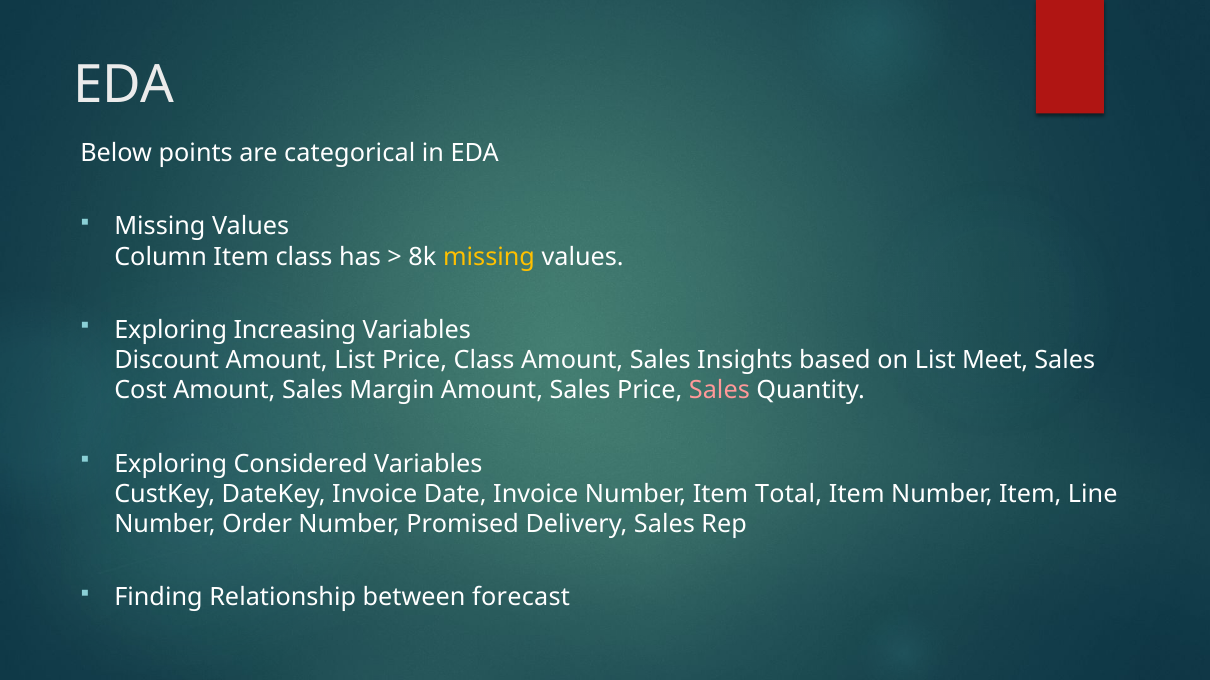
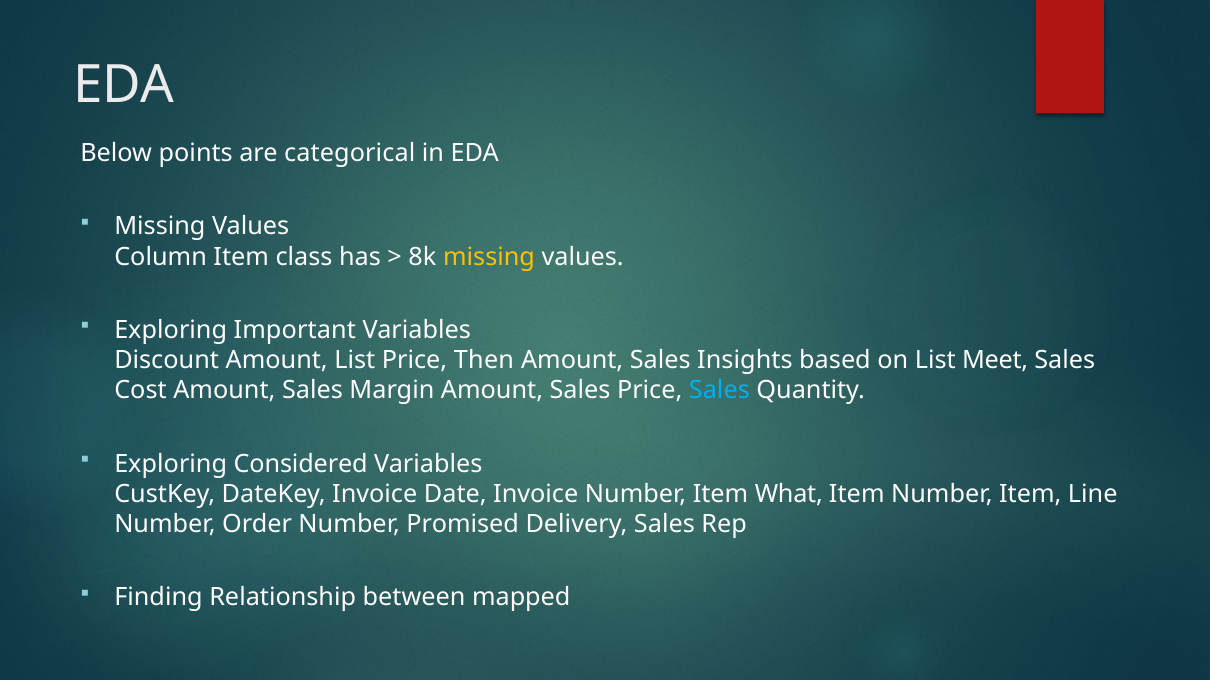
Increasing: Increasing -> Important (295, 330)
Price Class: Class -> Then (484, 361)
Sales colour: pink -> light blue (719, 391)
Total: Total -> What (789, 494)
forecast: forecast -> mapped (521, 598)
